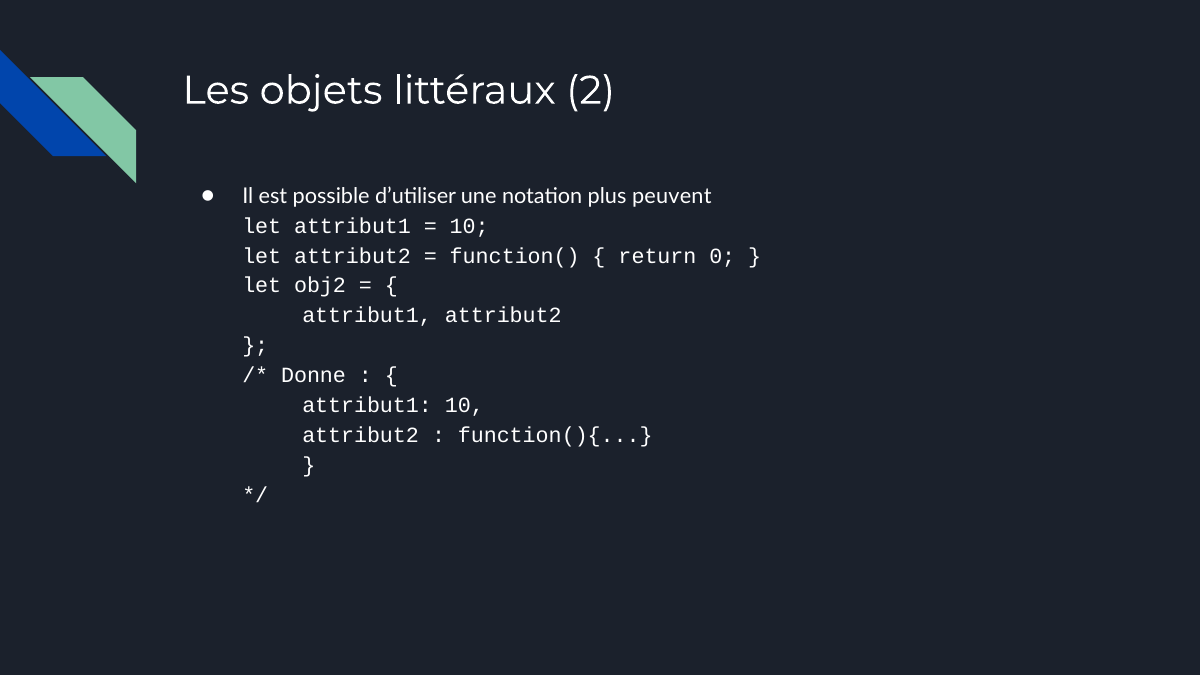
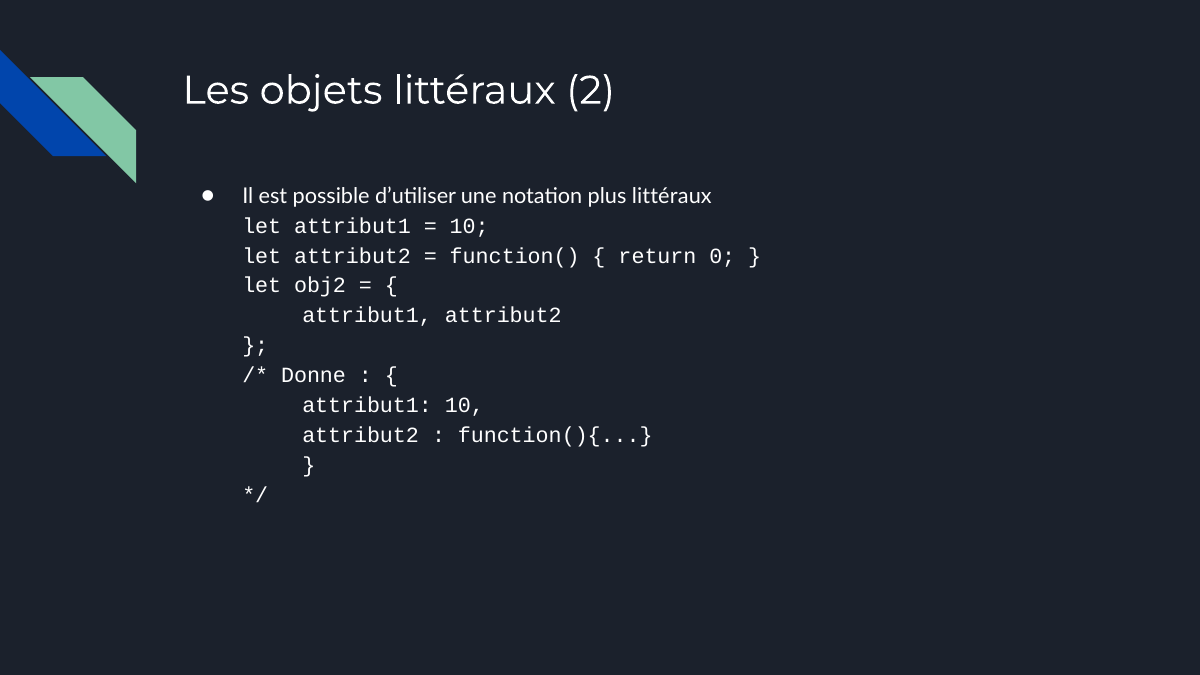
plus peuvent: peuvent -> littéraux (672, 196)
